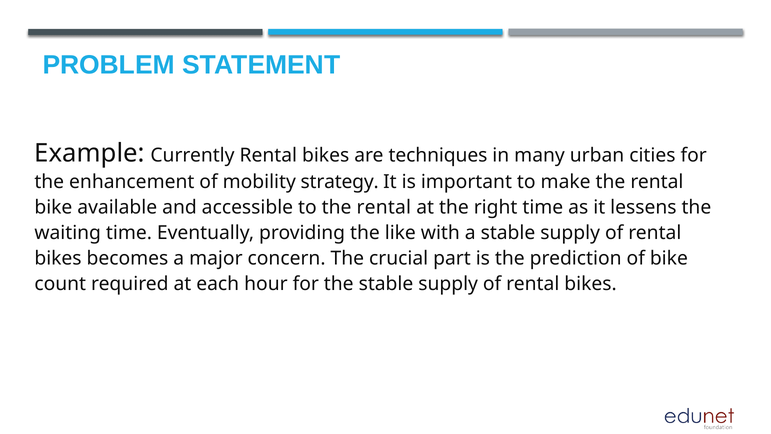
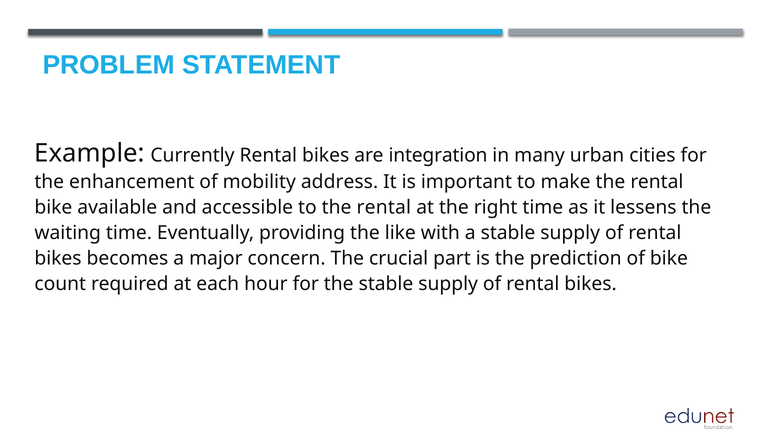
techniques: techniques -> integration (438, 155)
strategy: strategy -> address (340, 182)
